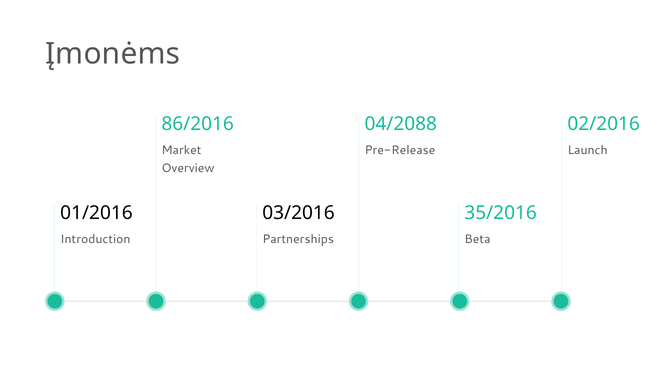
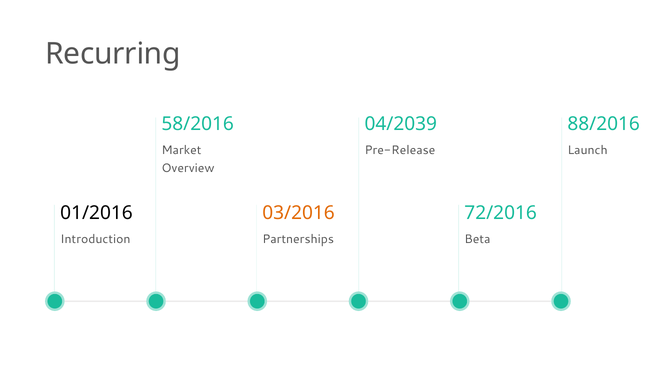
Įmonėms: Įmonėms -> Recurring (113, 54)
86/2016: 86/2016 -> 58/2016 (198, 124)
04/2088: 04/2088 -> 04/2039 (401, 124)
02/2016: 02/2016 -> 88/2016 (604, 124)
03/2016 colour: black -> orange (299, 213)
35/2016: 35/2016 -> 72/2016 (501, 213)
